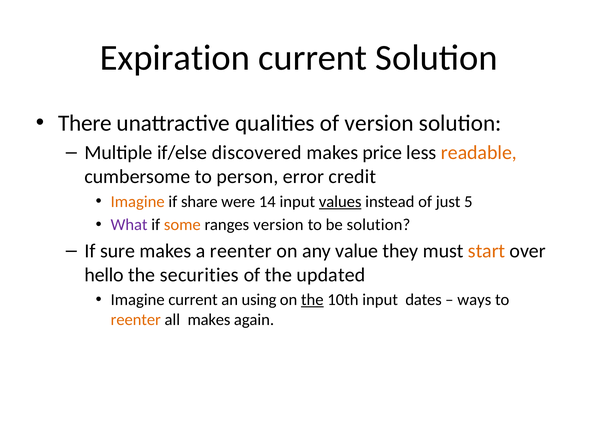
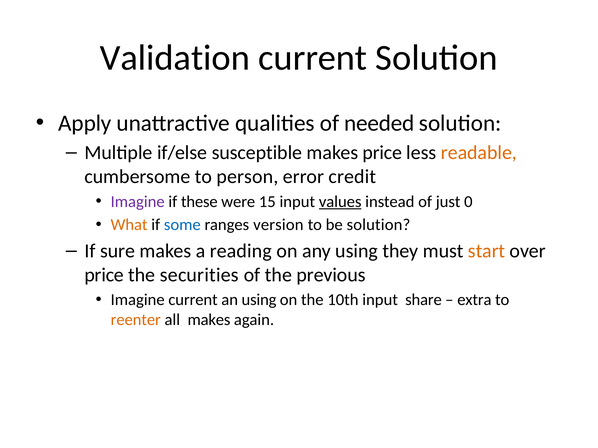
Expiration: Expiration -> Validation (175, 58)
There: There -> Apply (85, 123)
of version: version -> needed (379, 123)
discovered: discovered -> susceptible (257, 153)
Imagine colour: orange -> purple (138, 202)
share: share -> these (199, 202)
14: 14 -> 15 (267, 202)
5: 5 -> 0 (468, 202)
What colour: purple -> orange (129, 225)
some colour: orange -> blue (182, 225)
a reenter: reenter -> reading (241, 251)
any value: value -> using (357, 251)
hello: hello -> price (104, 275)
updated: updated -> previous (331, 275)
the underline: present -> none (312, 300)
dates: dates -> share (424, 300)
ways: ways -> extra (474, 300)
